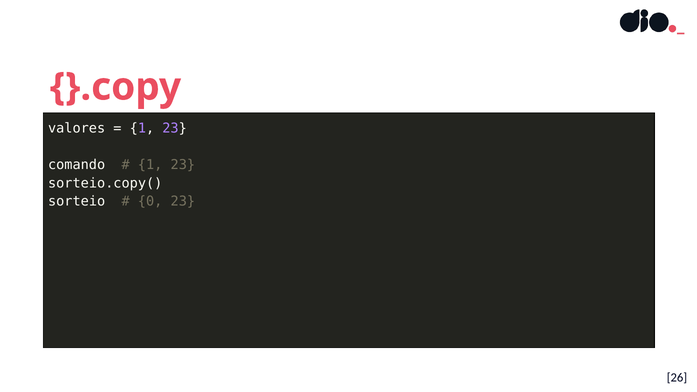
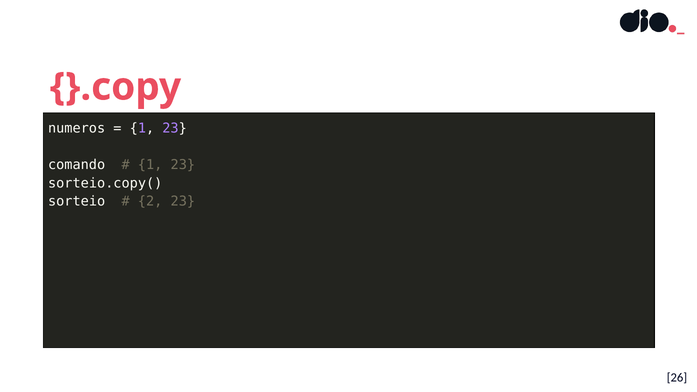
valores: valores -> numeros (77, 128)
0: 0 -> 2 (150, 202)
